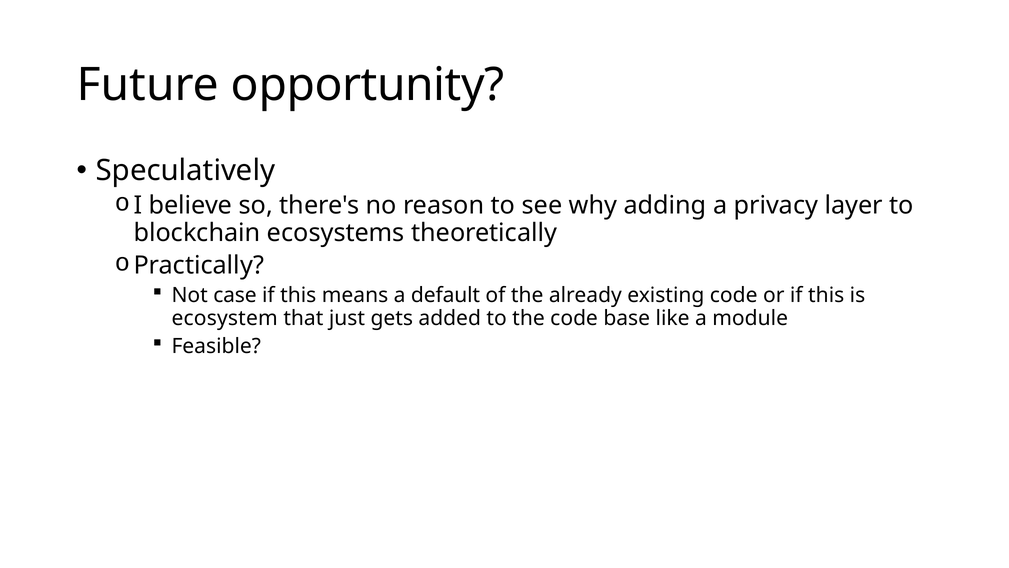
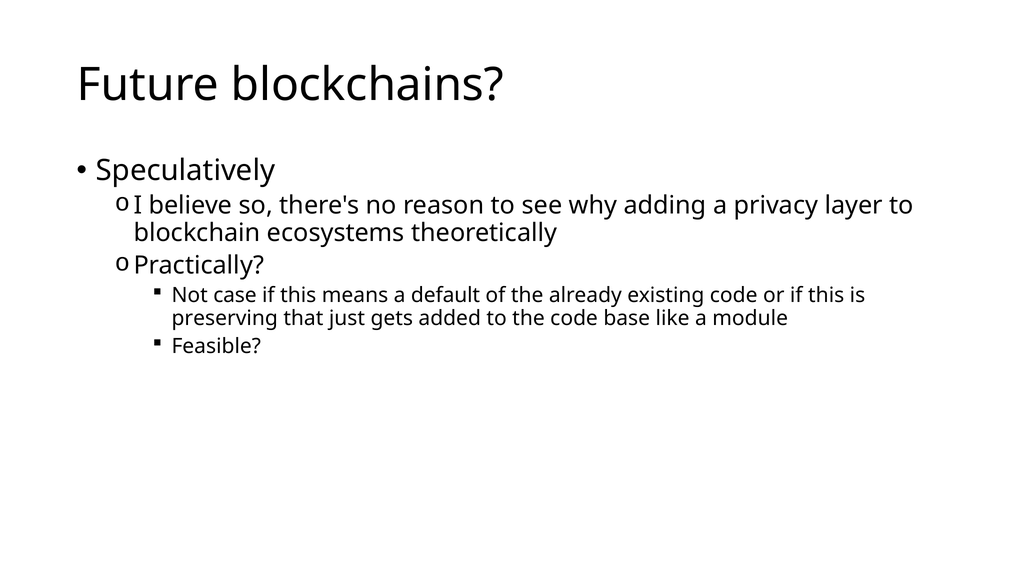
opportunity: opportunity -> blockchains (367, 85)
ecosystem: ecosystem -> preserving (225, 318)
